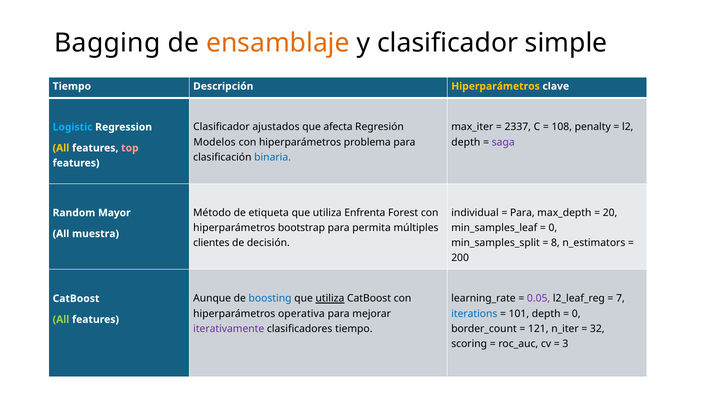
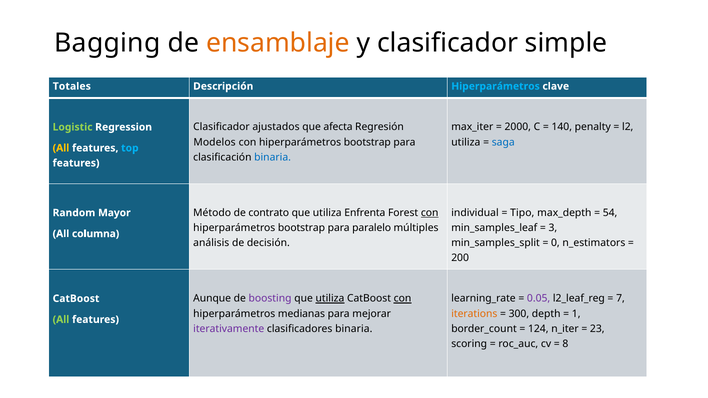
Tiempo: Tiempo -> Totales (72, 86)
Hiperparámetros colour: yellow -> light blue (496, 86)
2337: 2337 -> 2000 (518, 127)
108: 108 -> 140 (562, 127)
Logistic colour: light blue -> light green (73, 127)
problema: problema -> bootstrap (367, 142)
depth: depth -> utiliza (466, 142)
saga colour: purple -> blue (503, 142)
top colour: pink -> light blue (130, 148)
etiqueta: etiqueta -> contrato (269, 213)
con underline: none -> present (430, 213)
Para: Para -> Tipo (522, 213)
20: 20 -> 54 (610, 213)
permita: permita -> paralelo (372, 228)
0: 0 -> 3 (553, 228)
muestra: muestra -> columna (96, 234)
clientes: clientes -> análisis (211, 243)
8: 8 -> 0 (555, 243)
boosting colour: blue -> purple (270, 299)
con underline: none -> present (403, 299)
operativa: operativa -> medianas (301, 314)
iterations colour: blue -> orange (474, 314)
101: 101 -> 300 (519, 314)
0: 0 -> 1 (576, 314)
clasificadores tiempo: tiempo -> binaria (354, 329)
121: 121 -> 124 (538, 329)
32: 32 -> 23 (597, 329)
3: 3 -> 8 (565, 344)
